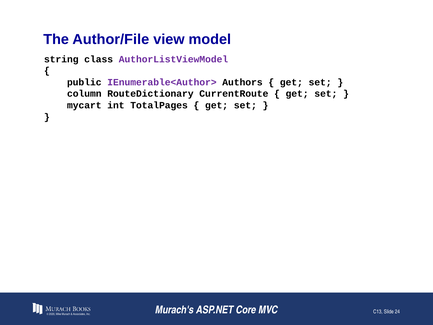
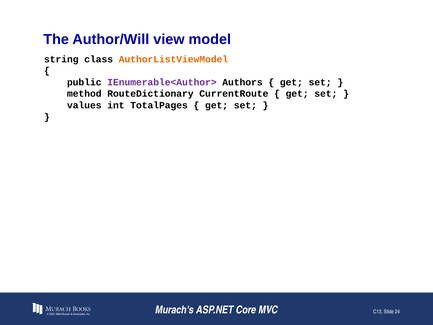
Author/File: Author/File -> Author/Will (111, 39)
AuthorListViewModel colour: purple -> orange (173, 59)
column: column -> method (84, 94)
mycart: mycart -> values (84, 105)
